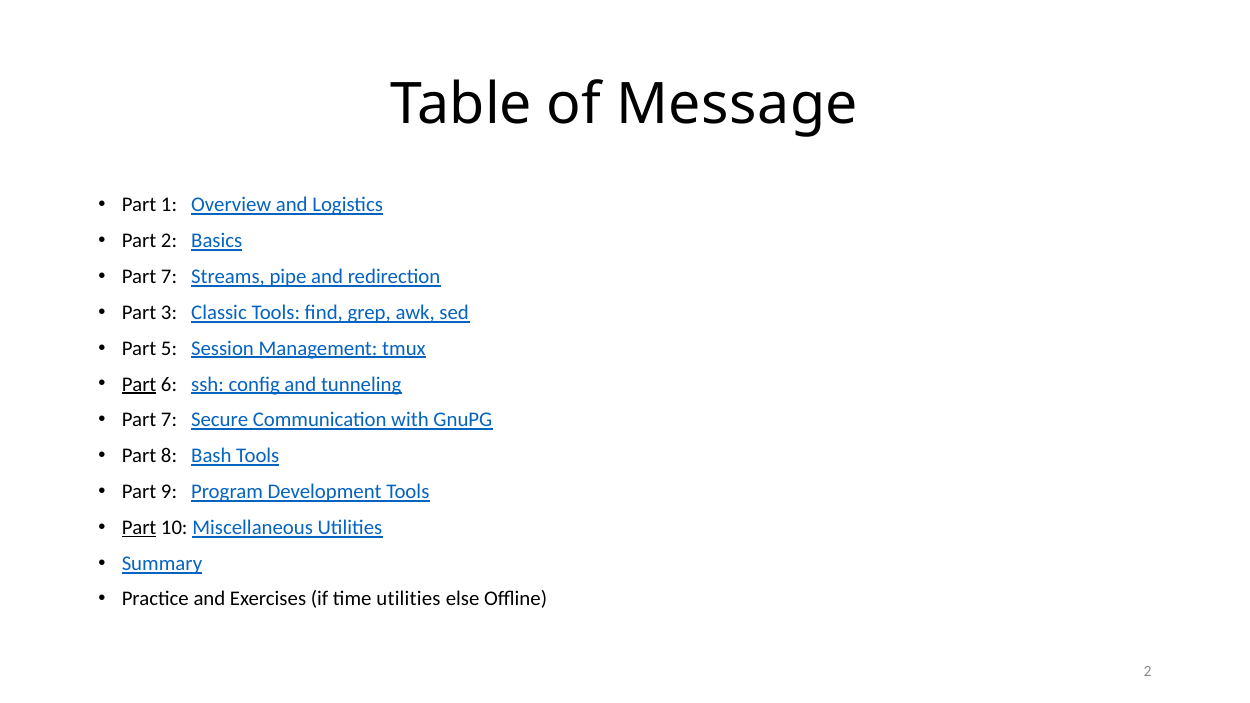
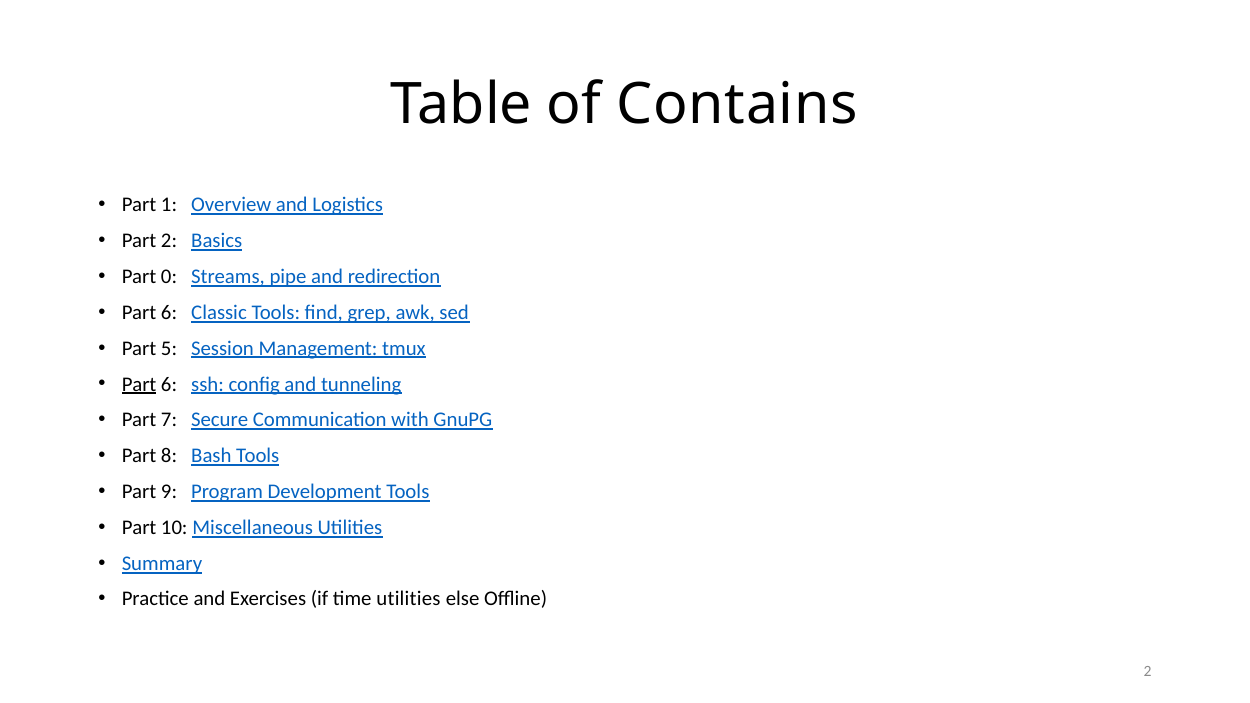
Message: Message -> Contains (737, 105)
7: 7 -> 0 (169, 277)
3: 3 -> 6 (169, 312)
Part underline: present -> none (139, 528)
